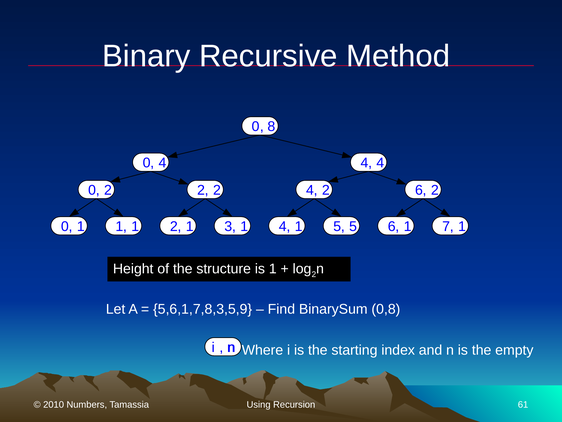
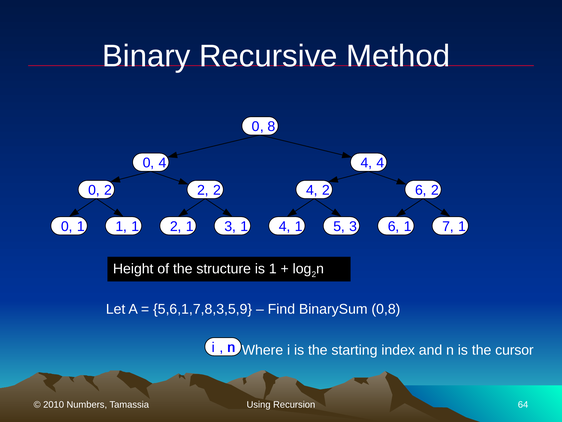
5 5: 5 -> 3 (353, 226)
empty: empty -> cursor (514, 350)
61: 61 -> 64 (523, 404)
